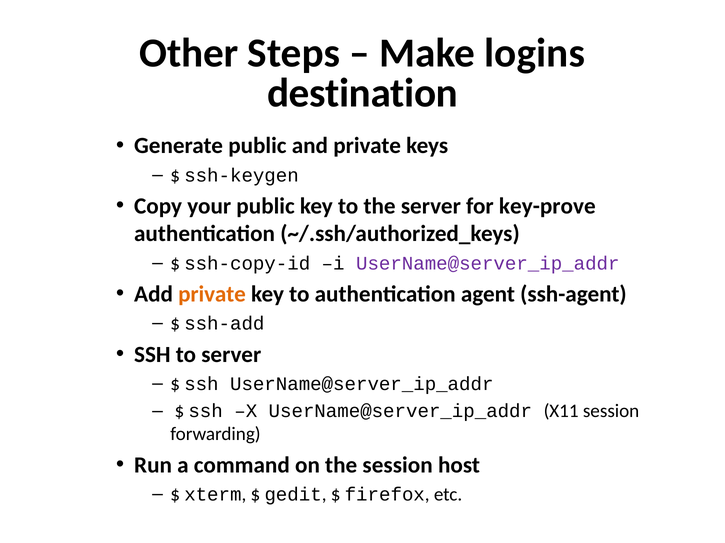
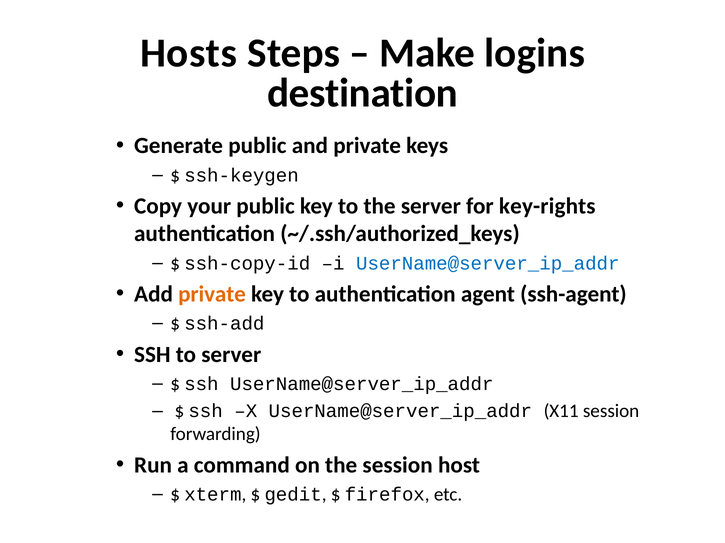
Other: Other -> Hosts (189, 53)
key-prove: key-prove -> key-rights (547, 206)
UserName@server_ip_addr colour: purple -> blue (488, 264)
